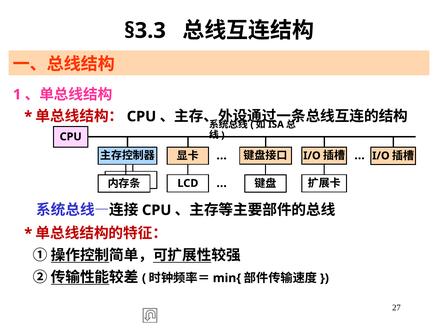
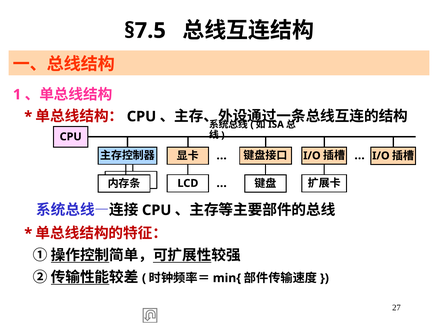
§3.3: §3.3 -> §7.5 (145, 31)
